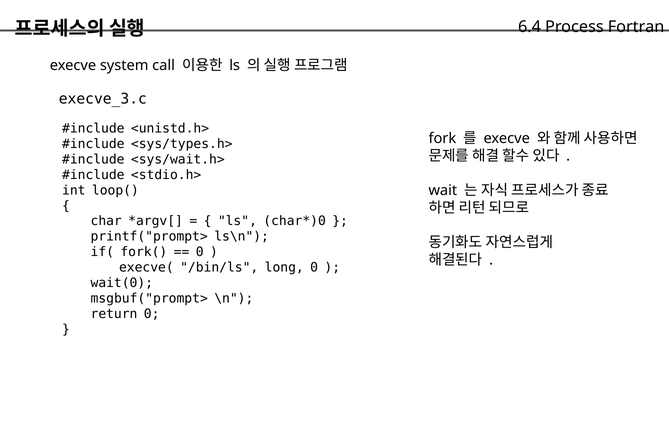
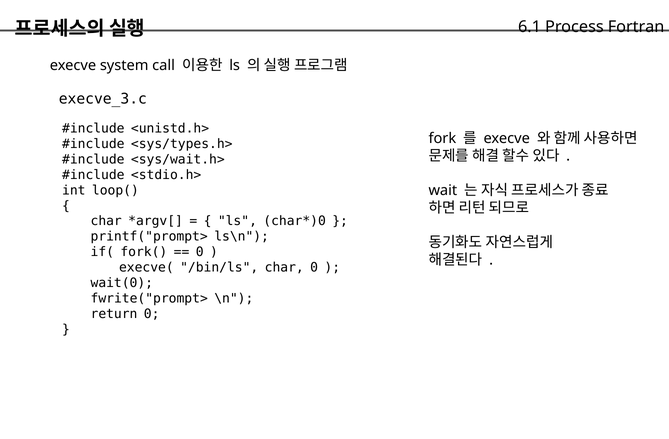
6.4: 6.4 -> 6.1 (530, 27)
/bin/ls long: long -> char (284, 268)
msgbuf("prompt>: msgbuf("prompt> -> fwrite("prompt> (149, 299)
